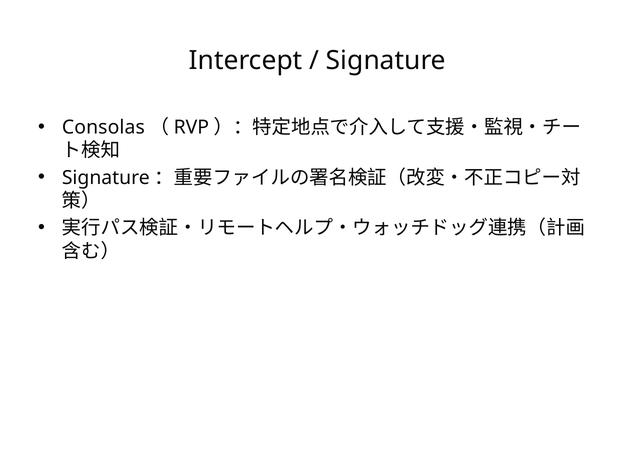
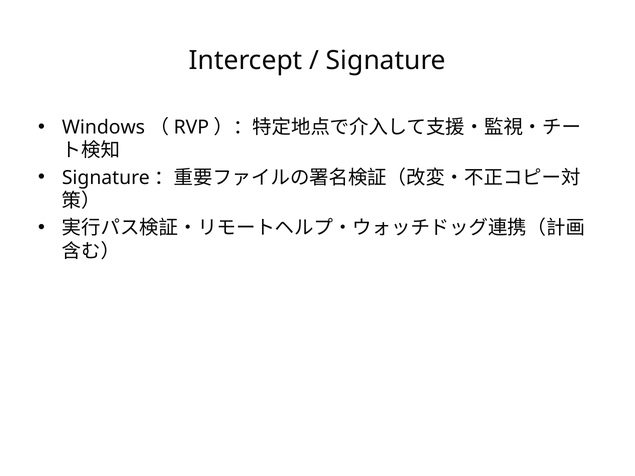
Consolas: Consolas -> Windows (103, 127)
